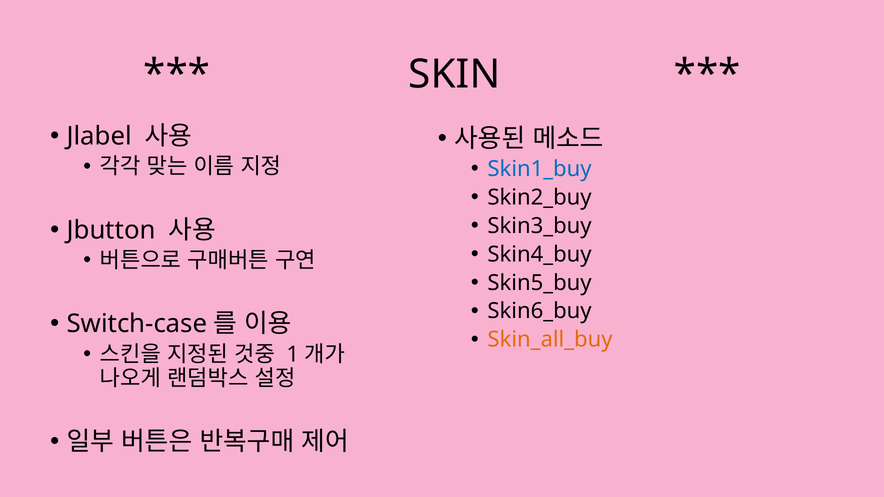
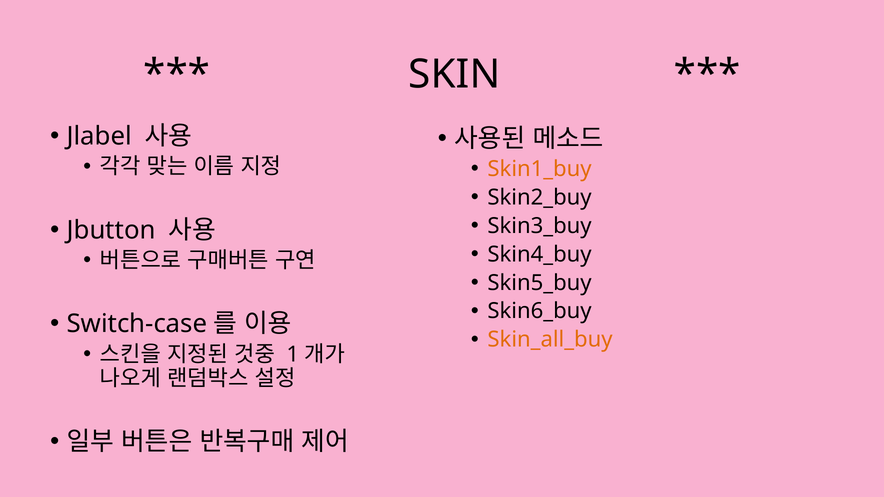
Skin1_buy colour: blue -> orange (540, 169)
